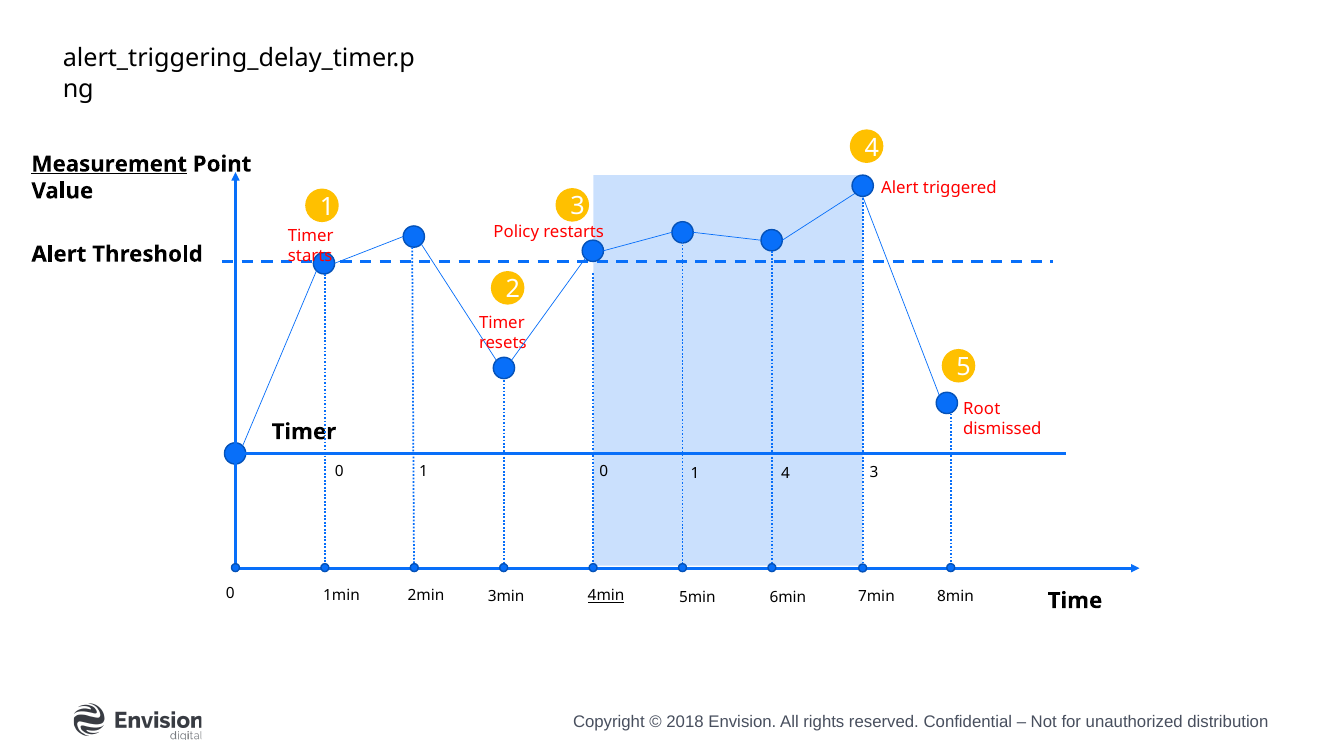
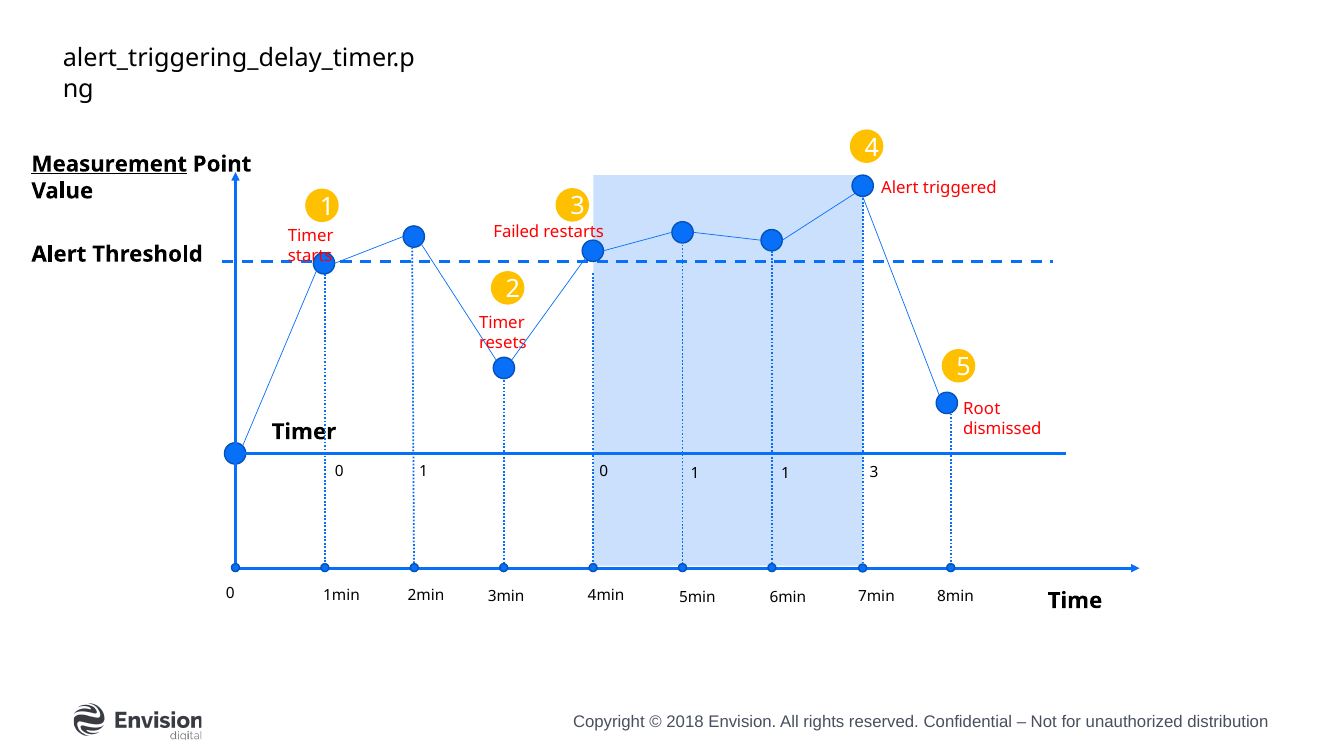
Policy: Policy -> Failed (516, 232)
1 4: 4 -> 1 (785, 474)
4min underline: present -> none (606, 596)
